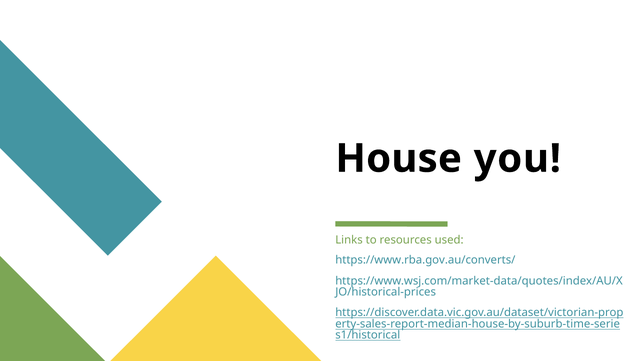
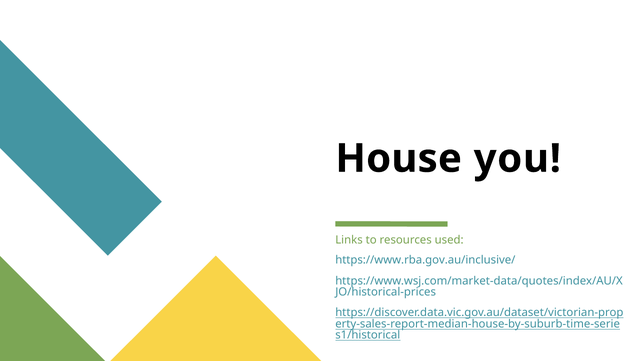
https://www.rba.gov.au/converts/: https://www.rba.gov.au/converts/ -> https://www.rba.gov.au/inclusive/ (425, 260)
